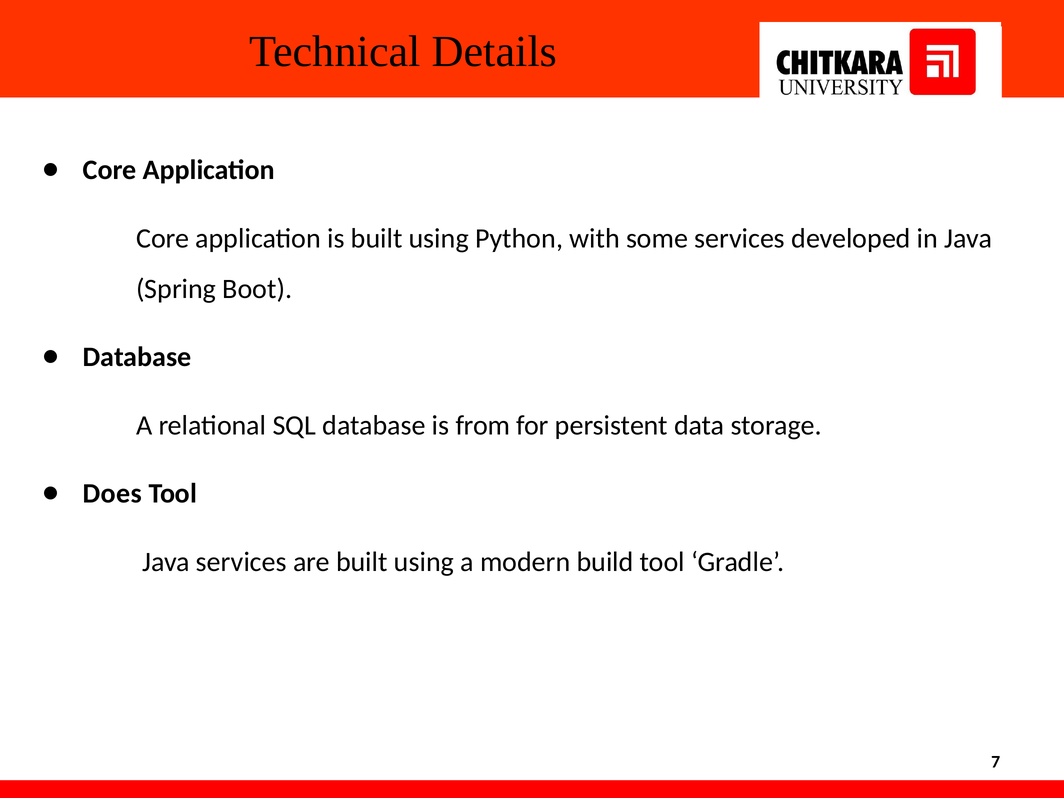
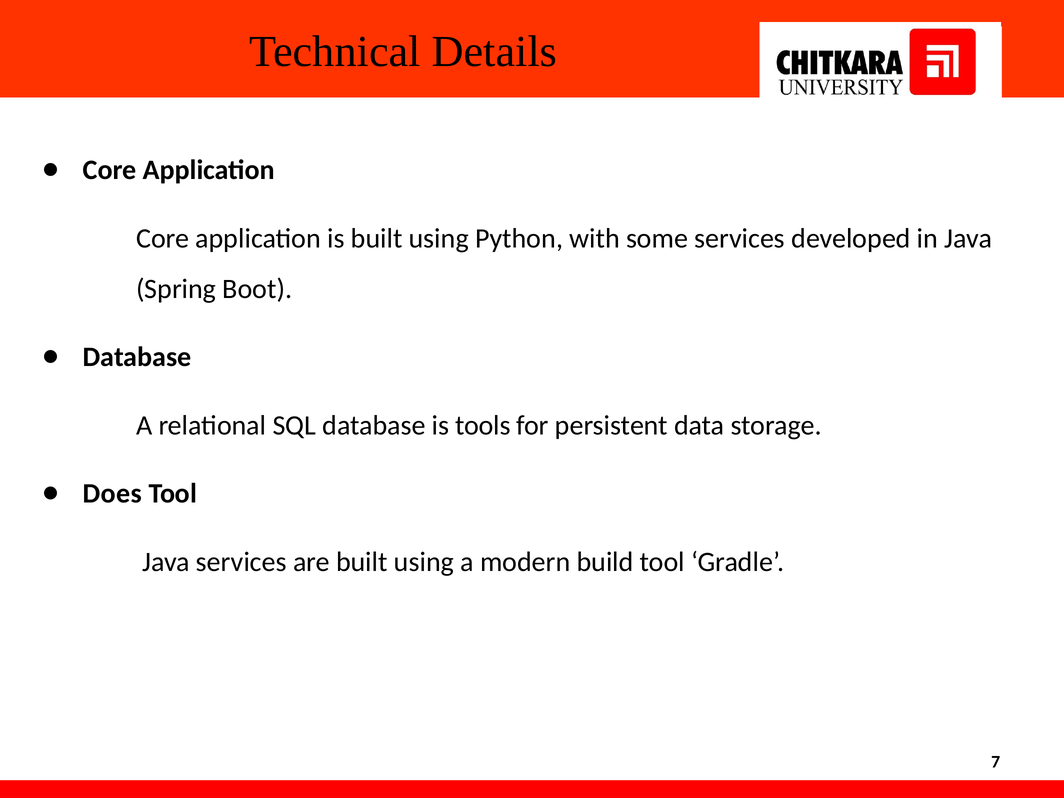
from: from -> tools (483, 425)
